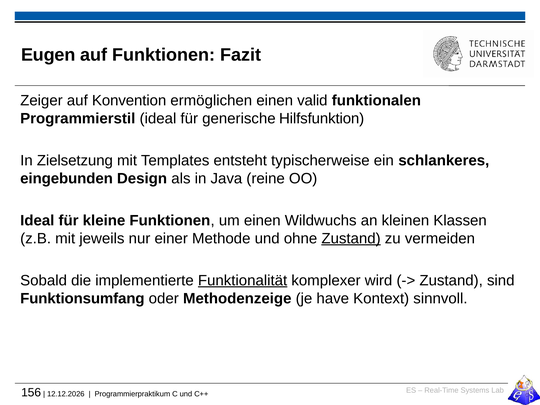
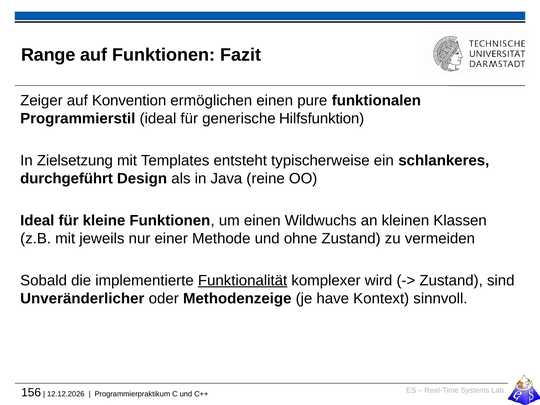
Eugen: Eugen -> Range (48, 55)
valid: valid -> pure (312, 100)
eingebunden: eingebunden -> durchgeführt (67, 178)
Zustand underline: present -> none (351, 238)
Funktionsumfang: Funktionsumfang -> Unveränderlicher (82, 298)
